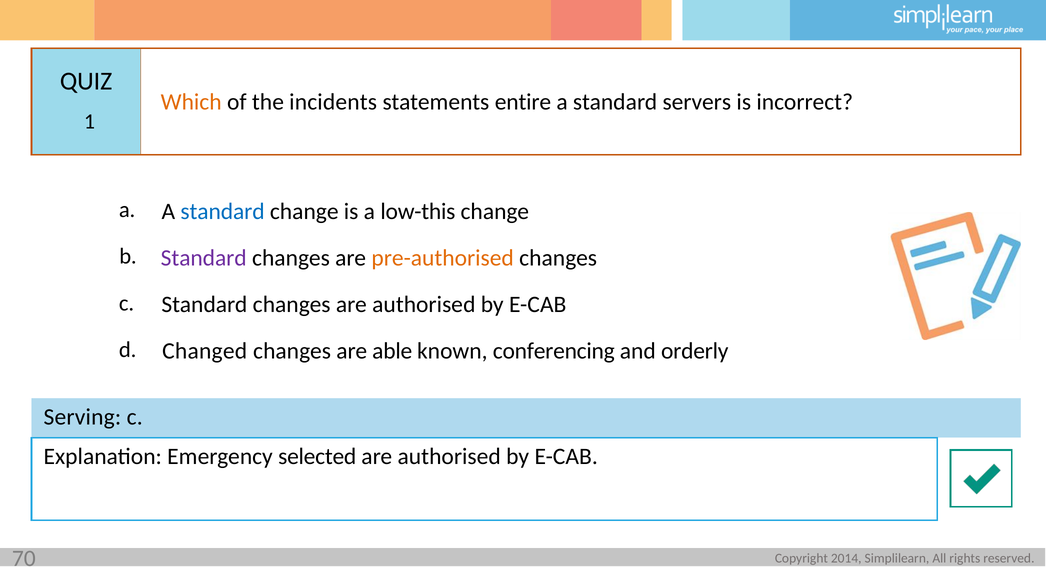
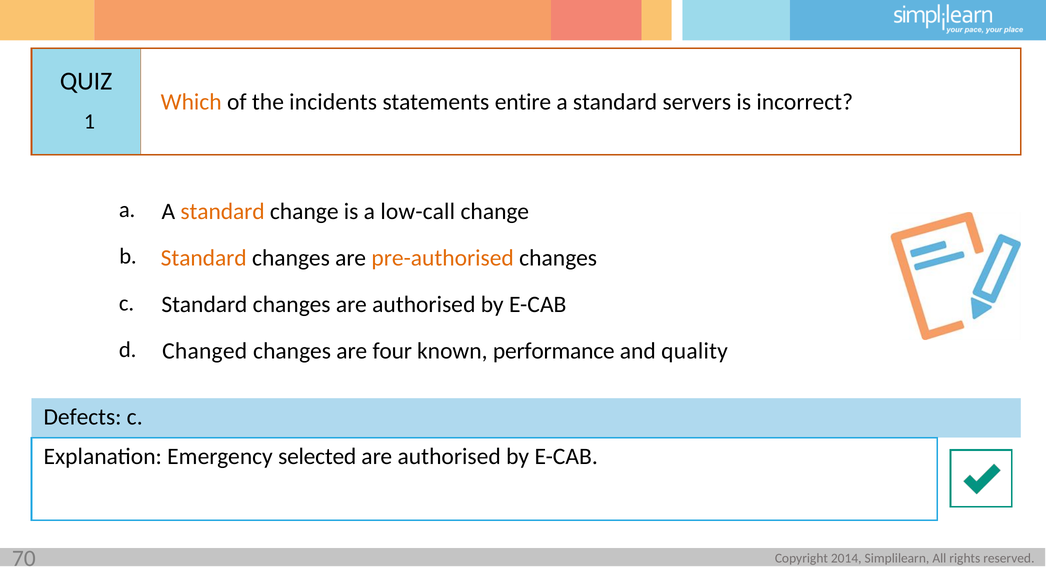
standard colour: blue -> orange (223, 211)
low-this: low-this -> low-call (418, 211)
Standard colour: purple -> orange (204, 258)
able: able -> four (392, 351)
conferencing: conferencing -> performance (554, 351)
orderly: orderly -> quality (695, 351)
Serving: Serving -> Defects (82, 417)
